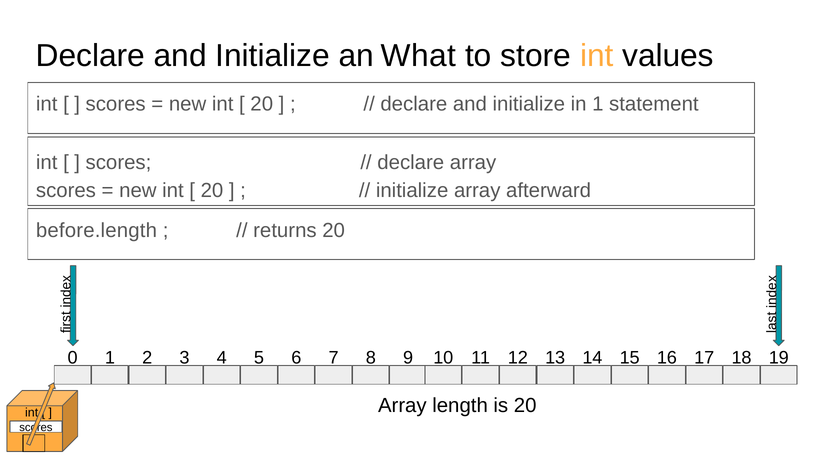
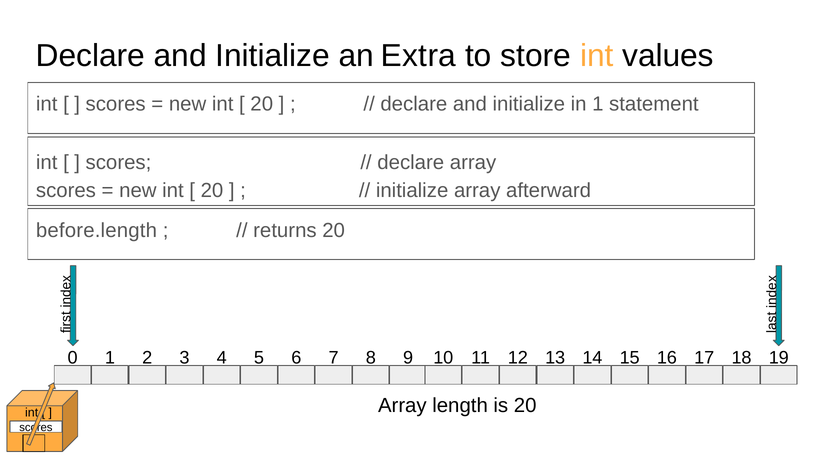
What: What -> Extra (418, 56)
